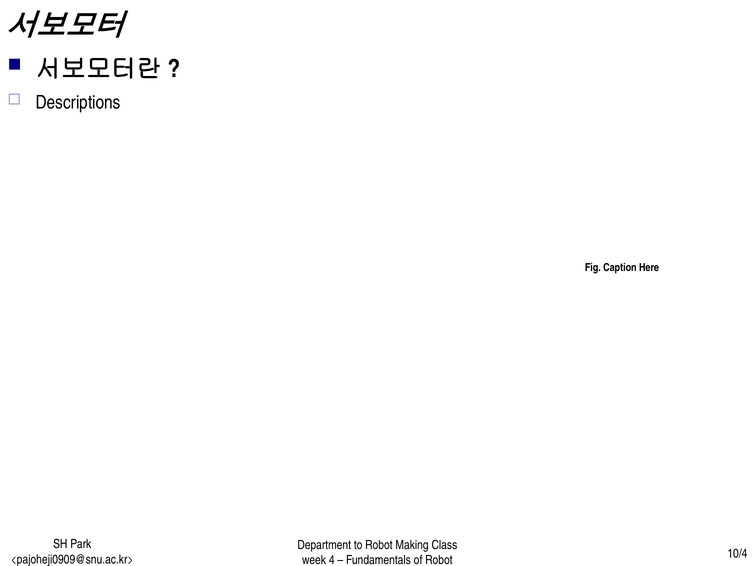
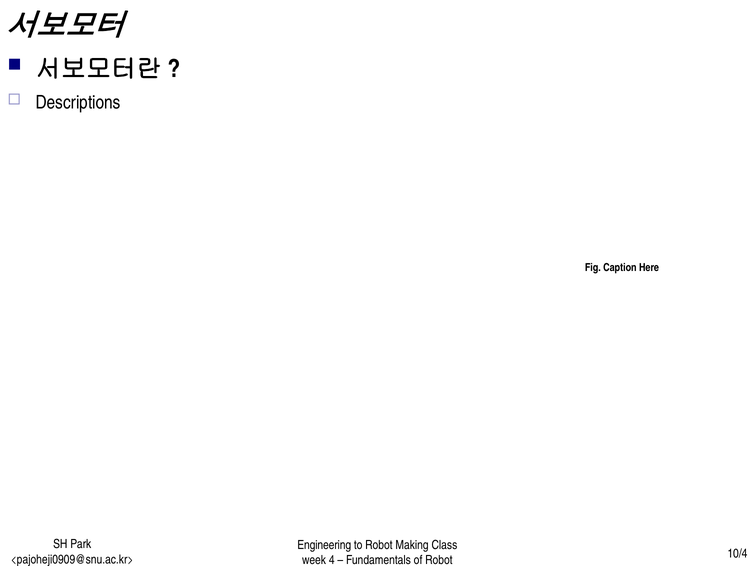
Department: Department -> Engineering (324, 545)
